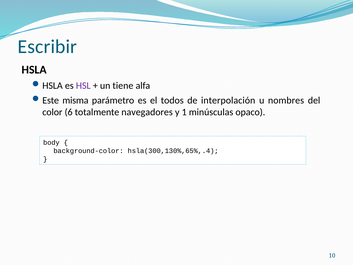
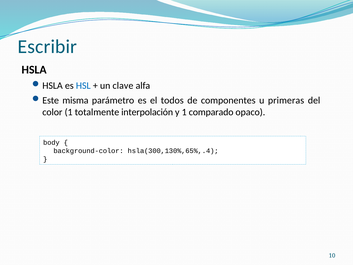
HSL colour: purple -> blue (83, 85)
tiene: tiene -> clave (123, 85)
interpolación: interpolación -> componentes (228, 100)
nombres: nombres -> primeras (286, 100)
color 6: 6 -> 1 (69, 112)
navegadores: navegadores -> interpolación (147, 112)
minúsculas: minúsculas -> comparado (211, 112)
